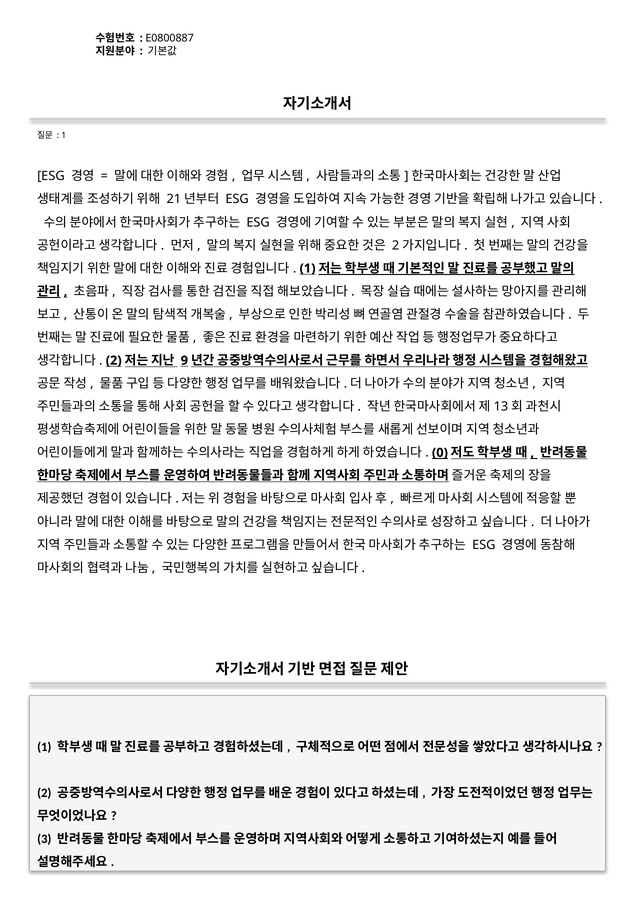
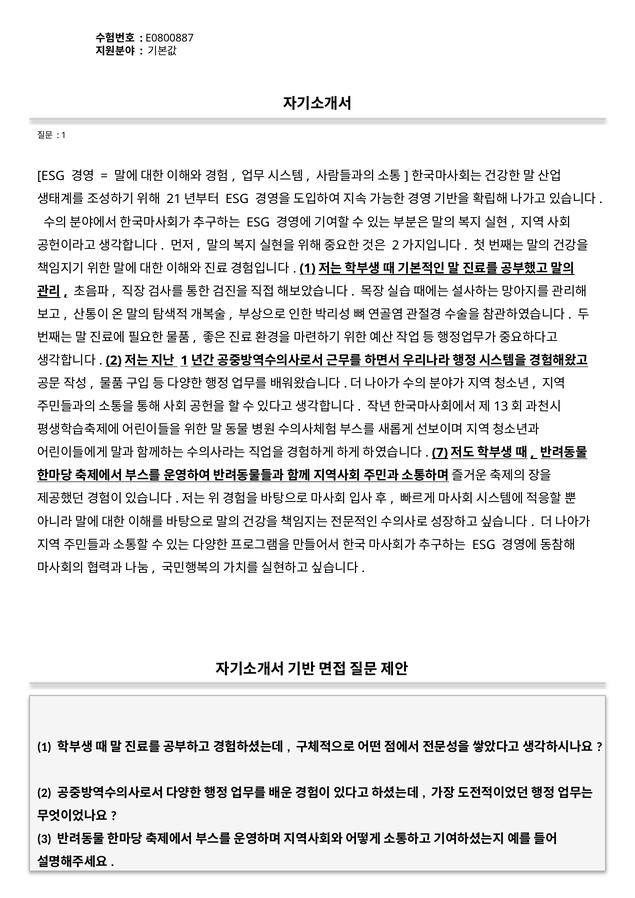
9: 9 -> 1 (184, 361)
0: 0 -> 7 (440, 453)
